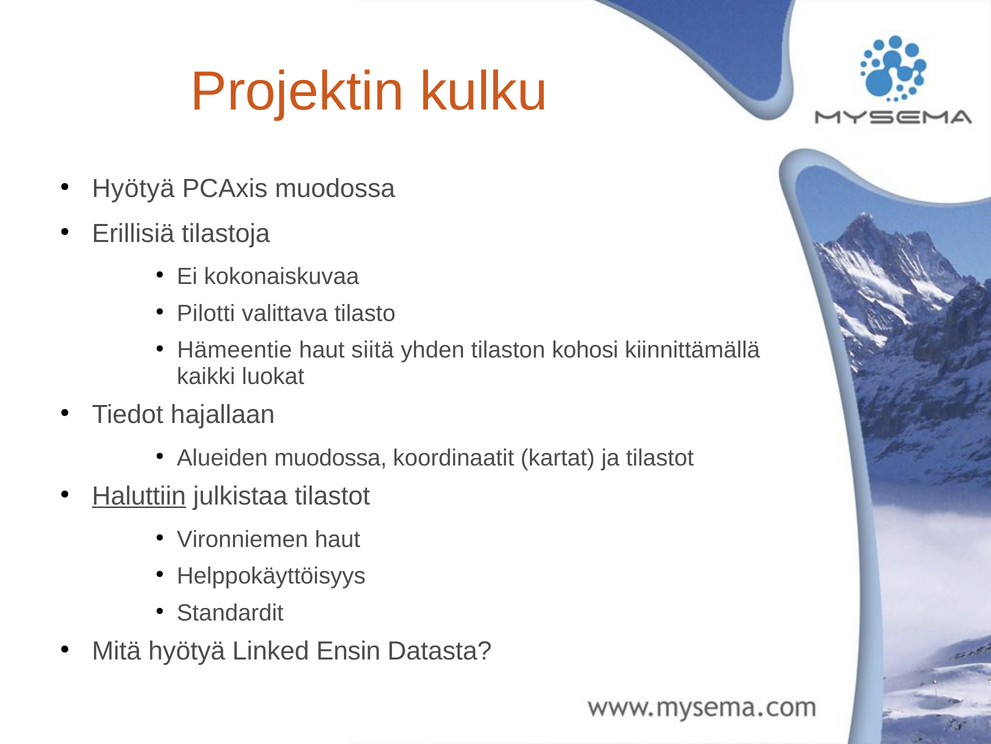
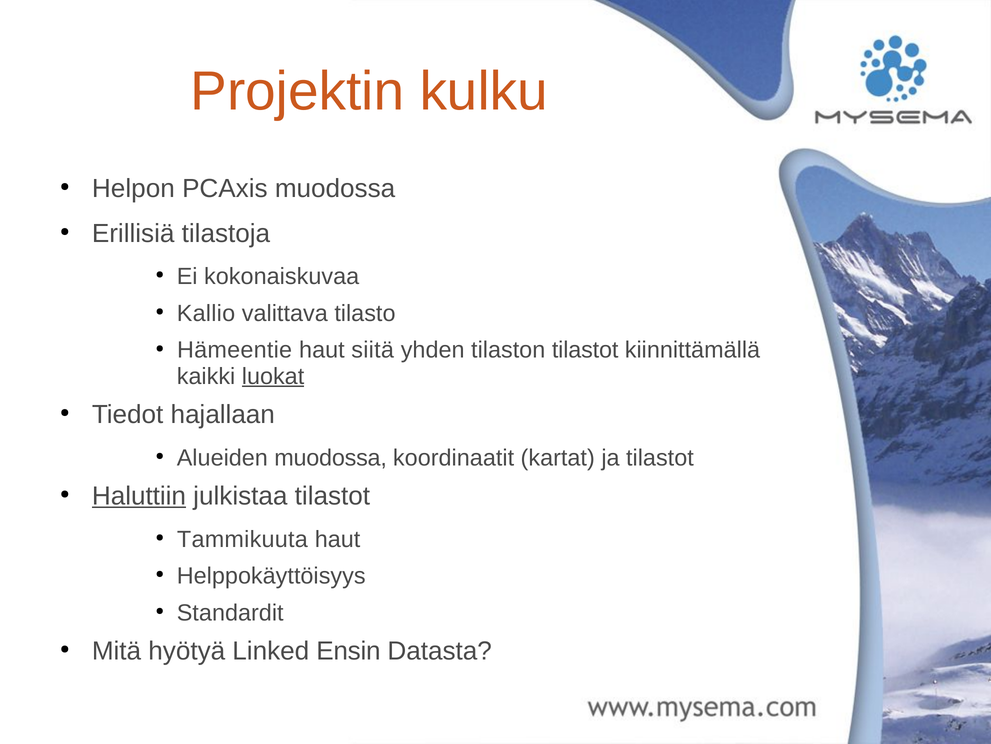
Hyötyä: Hyötyä -> Helpon (133, 189)
Pilotti: Pilotti -> Kallio (206, 313)
tilaston kohosi: kohosi -> tilastot (585, 350)
luokat underline: none -> present (273, 376)
Vironniemen: Vironniemen -> Tammikuuta (242, 539)
